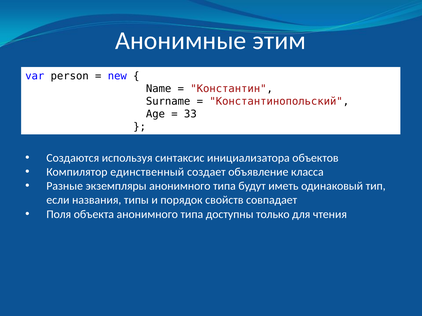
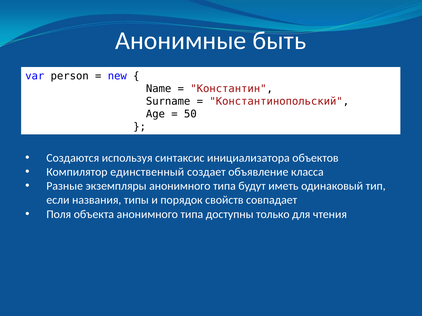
этим: этим -> быть (279, 41)
33: 33 -> 50 (190, 114)
